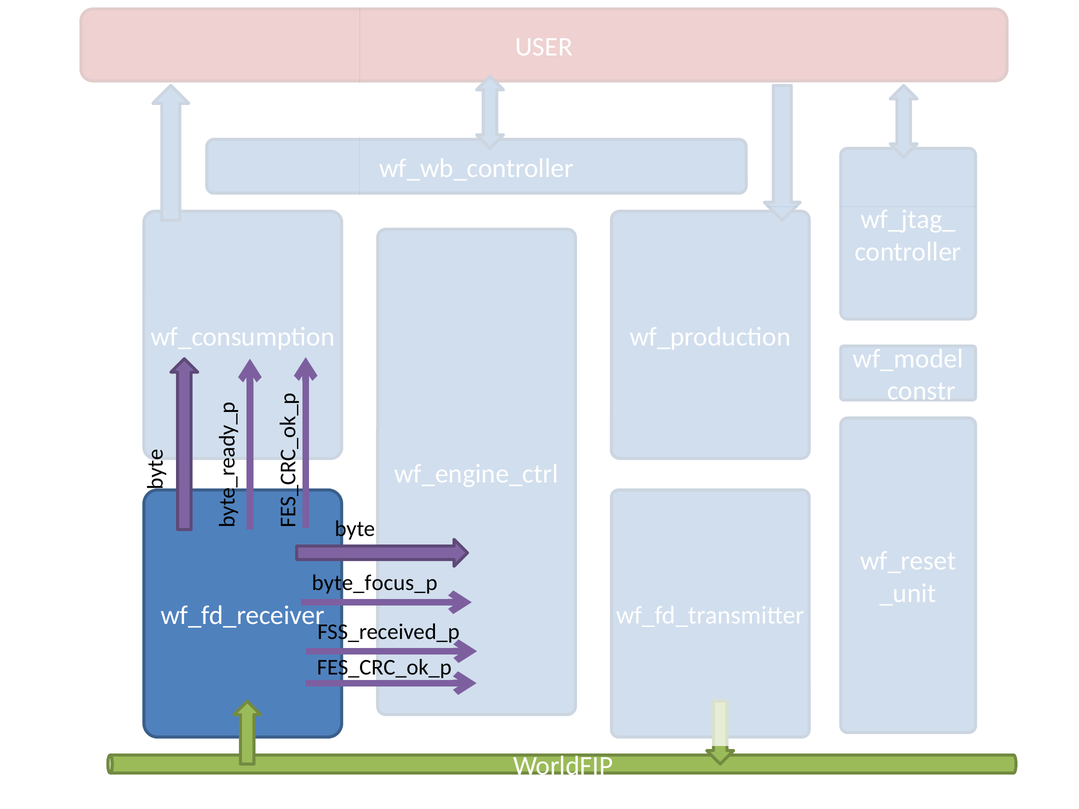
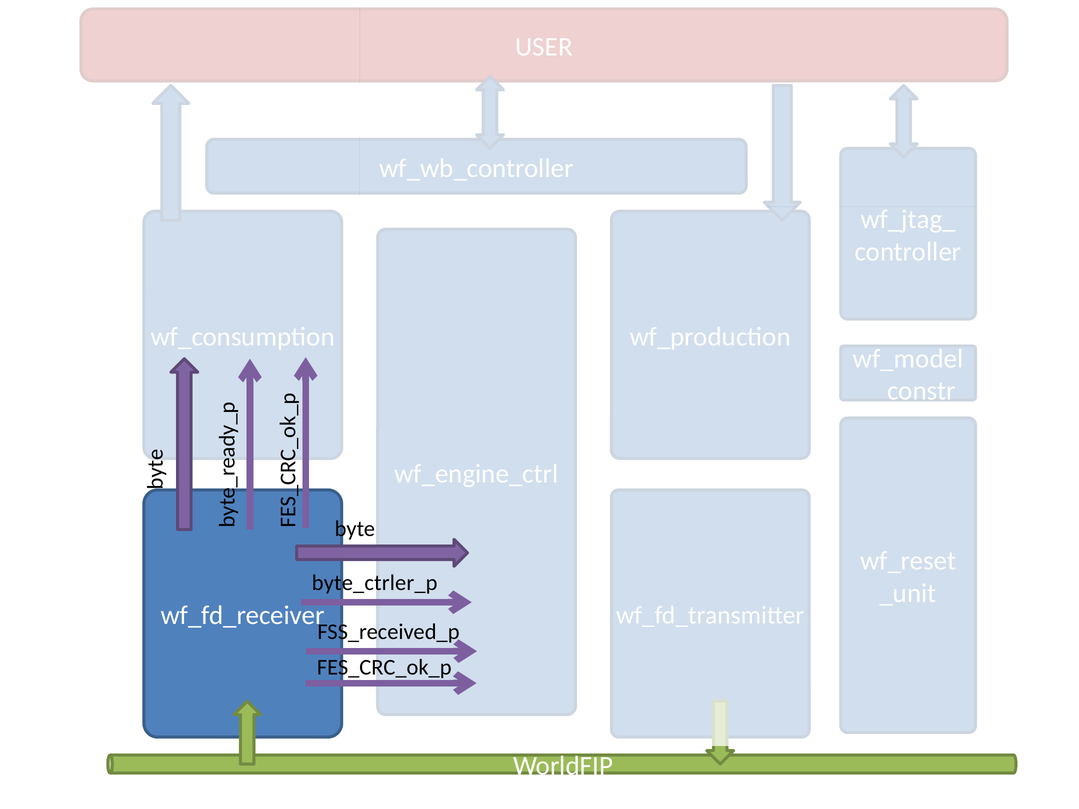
byte_focus_p: byte_focus_p -> byte_ctrler_p (375, 583)
